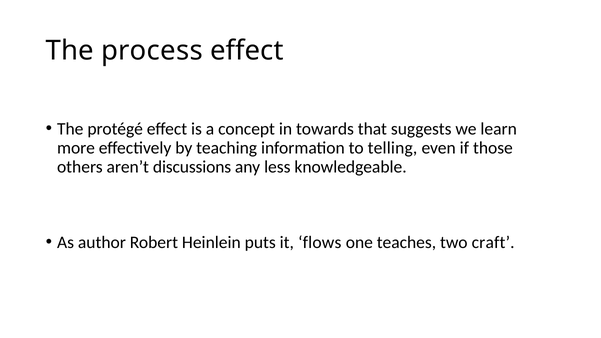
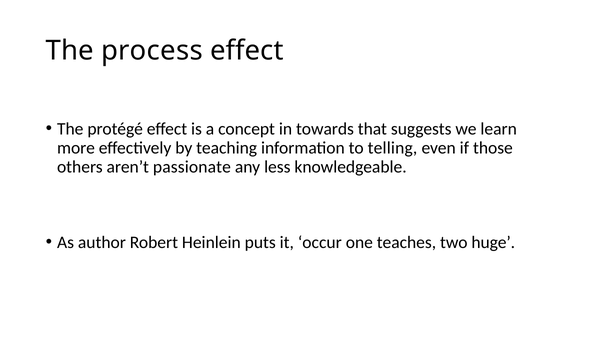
discussions: discussions -> passionate (192, 167)
flows: flows -> occur (320, 242)
craft: craft -> huge (493, 242)
